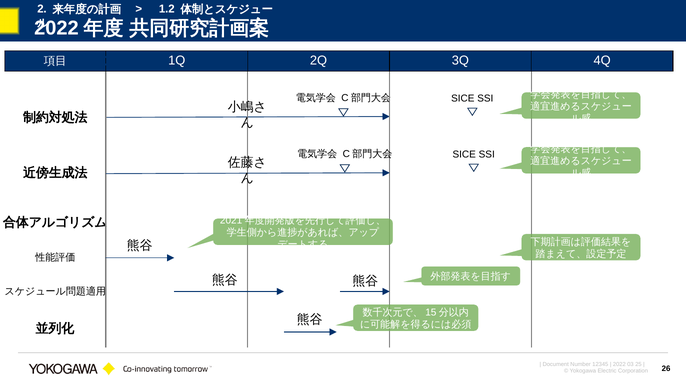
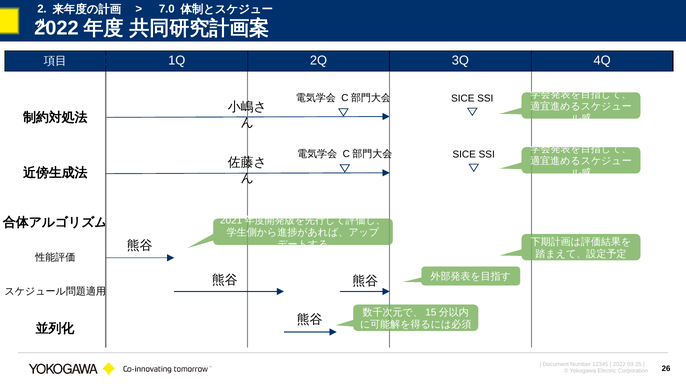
1.2: 1.2 -> 7.0 (167, 9)
